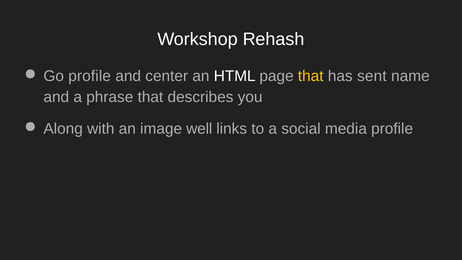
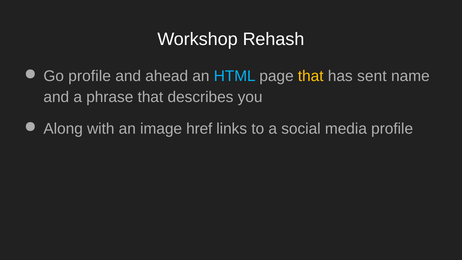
center: center -> ahead (167, 76)
HTML colour: white -> light blue (235, 76)
well: well -> href (199, 129)
